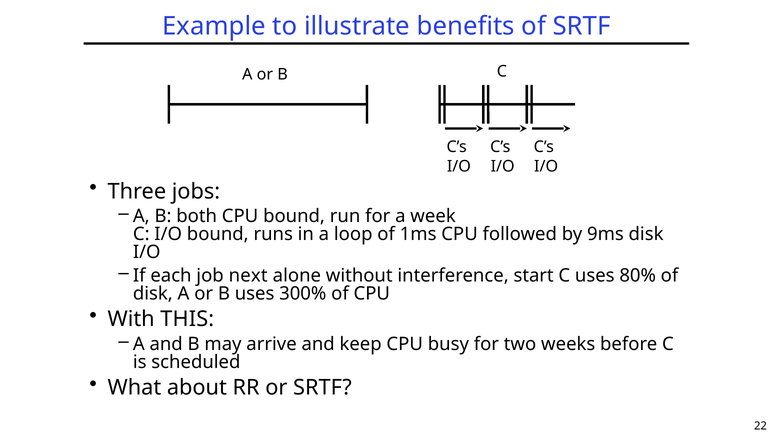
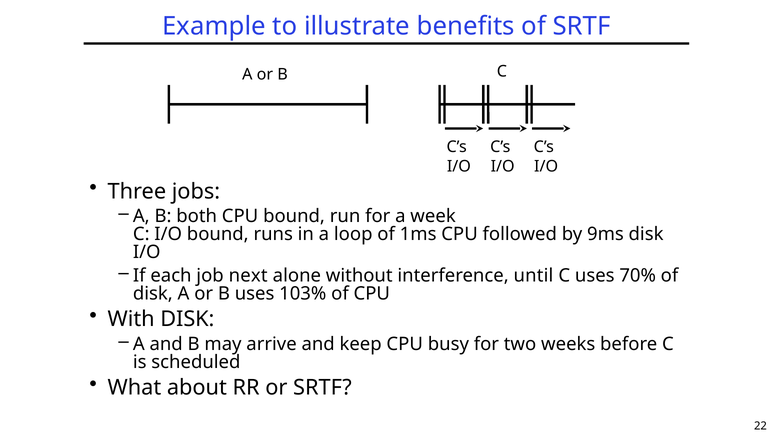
start: start -> until (533, 275)
80%: 80% -> 70% (638, 275)
300%: 300% -> 103% (303, 293)
With THIS: THIS -> DISK (187, 319)
